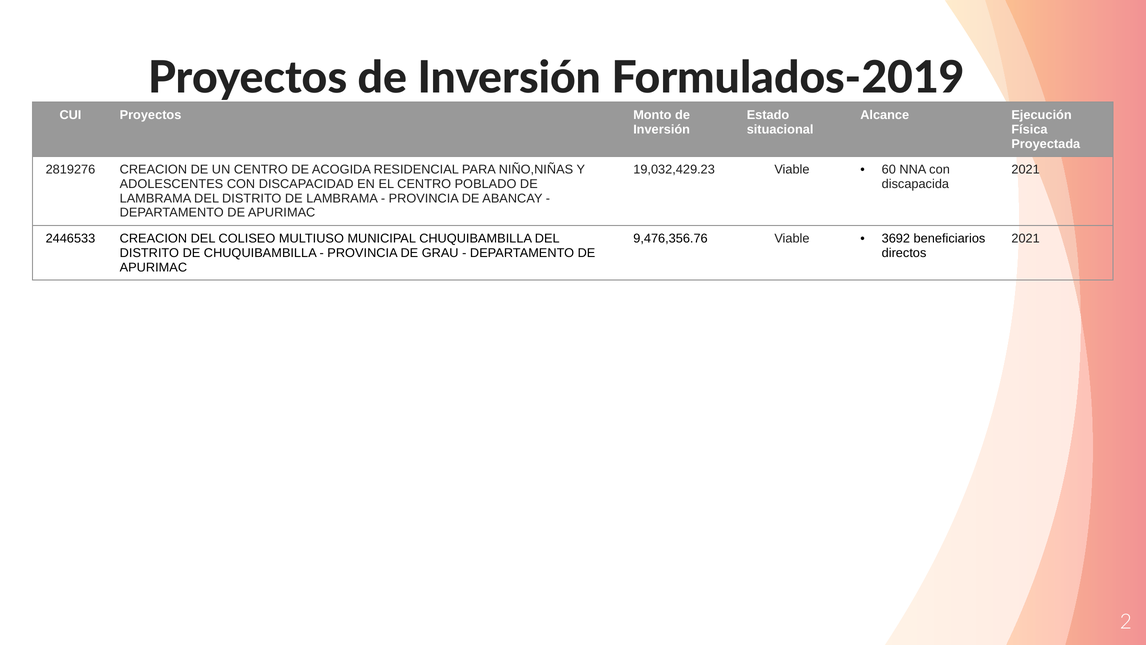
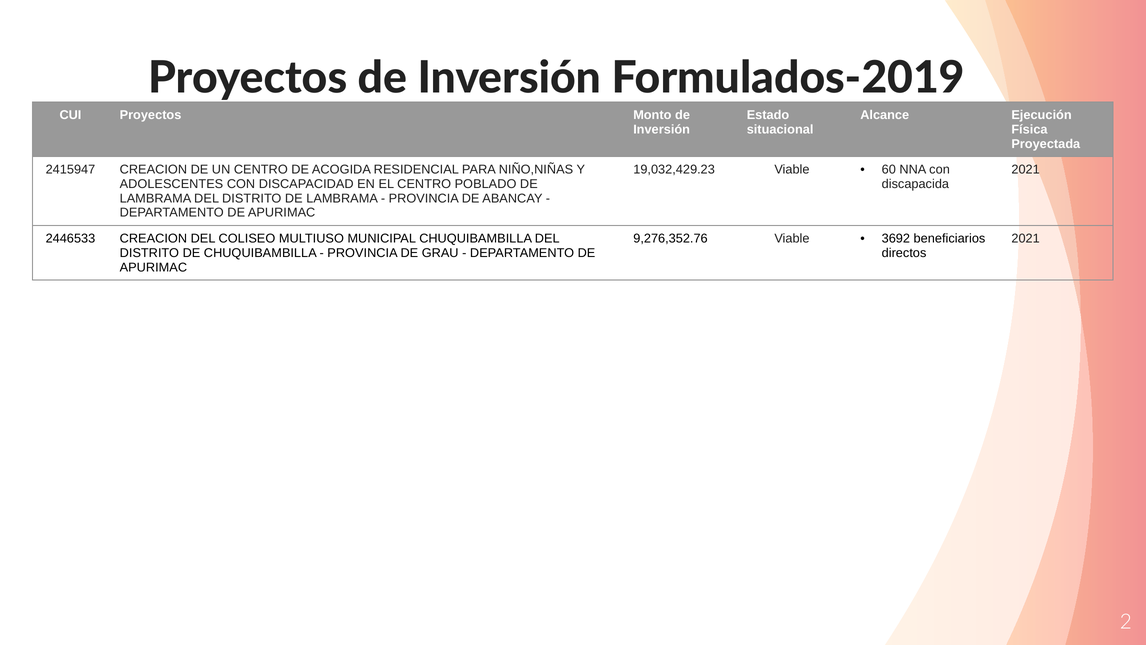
2819276: 2819276 -> 2415947 (70, 170)
9,476,356.76: 9,476,356.76 -> 9,276,352.76 (670, 238)
